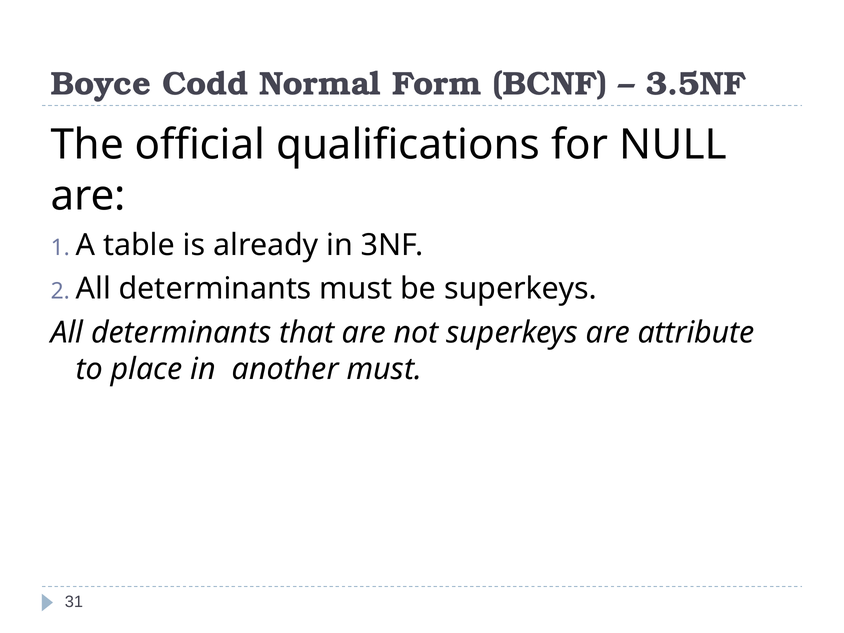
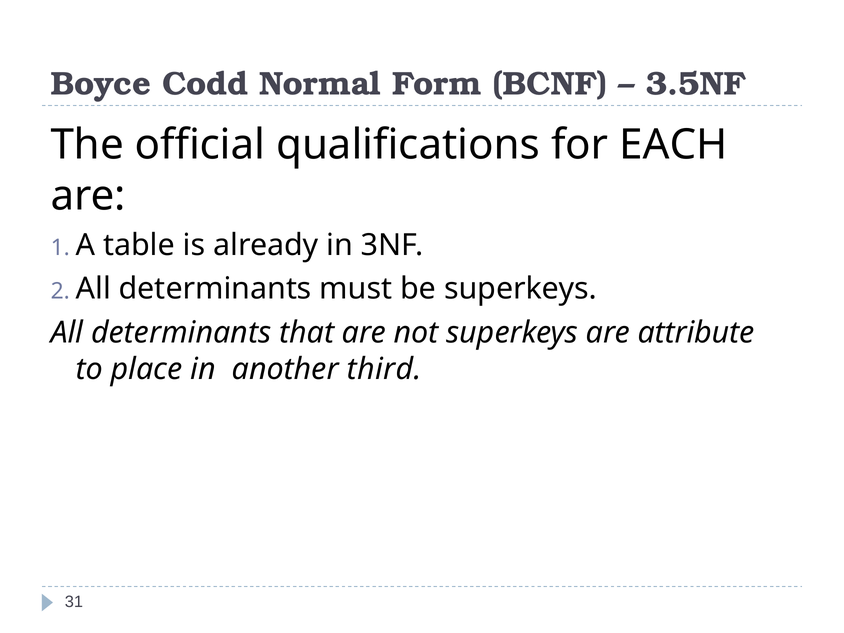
NULL: NULL -> EACH (673, 145)
another must: must -> third (384, 369)
